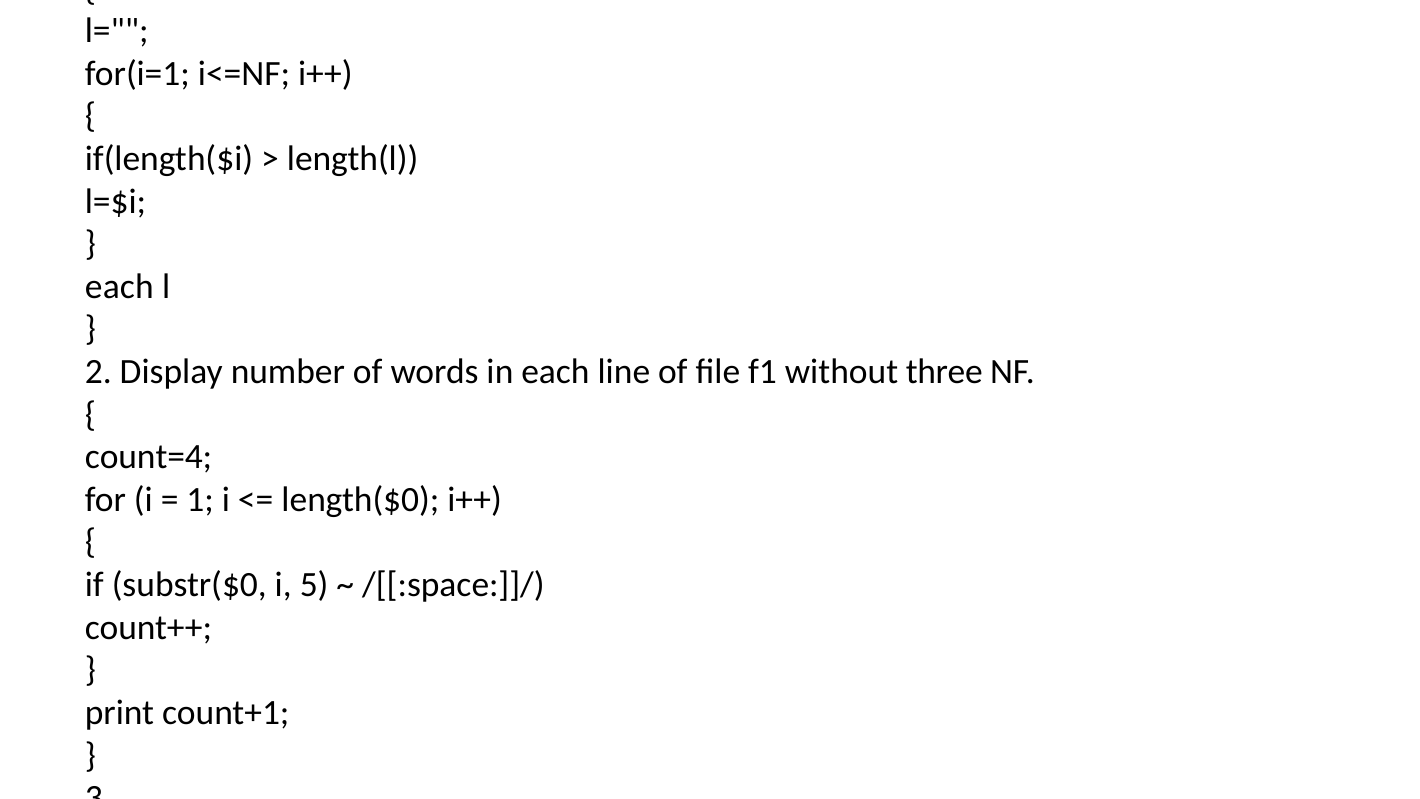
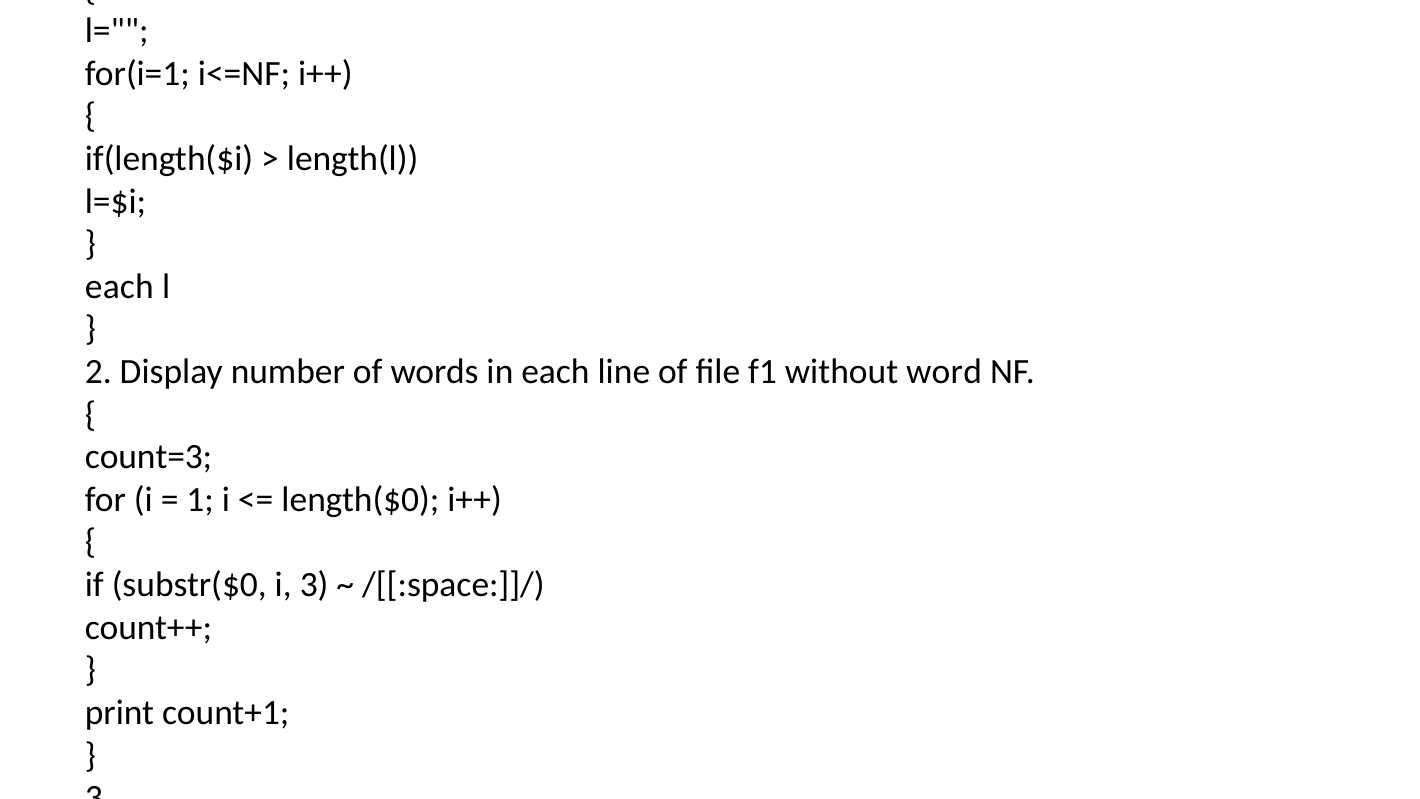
without three: three -> word (944, 372)
count=4: count=4 -> count=3 (149, 457)
i 5: 5 -> 3 (314, 585)
